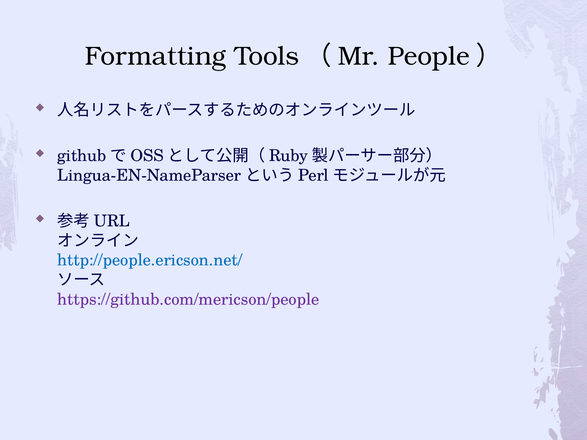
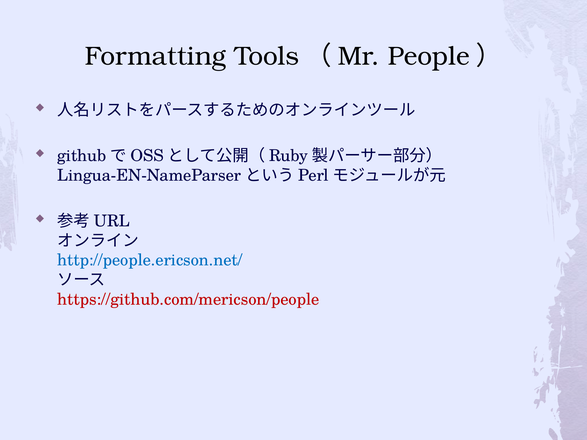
https://github.com/mericson/people colour: purple -> red (188, 300)
